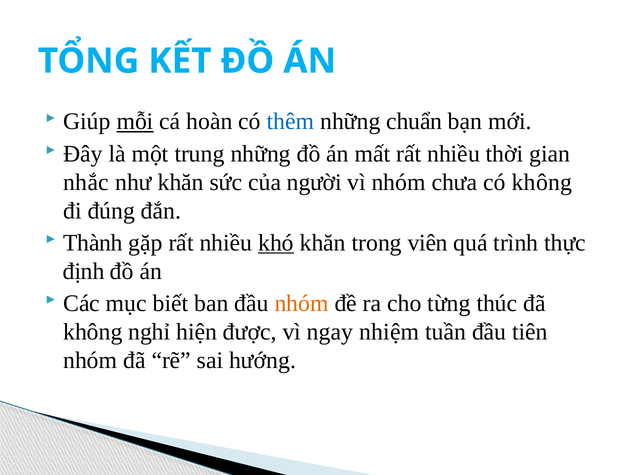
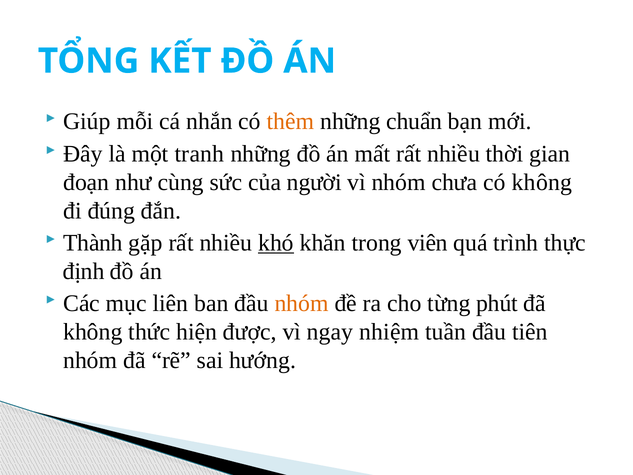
mỗi underline: present -> none (135, 122)
hoàn: hoàn -> nhắn (209, 122)
thêm colour: blue -> orange (290, 122)
trung: trung -> tranh (199, 154)
nhắc: nhắc -> đoạn (86, 182)
như khăn: khăn -> cùng (181, 182)
biết: biết -> liên (170, 303)
thúc: thúc -> phút (497, 303)
nghỉ: nghỉ -> thức (149, 332)
